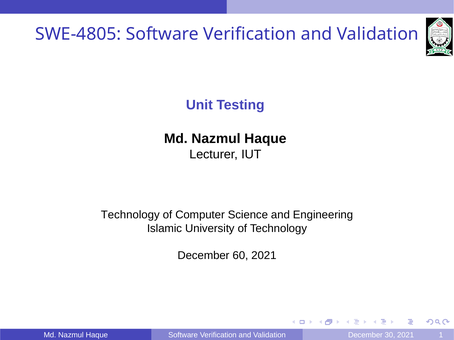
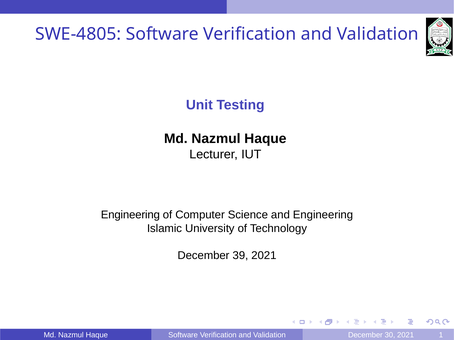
Technology: Technology -> Engineering (130, 215)
60: 60 -> 39 (240, 256)
